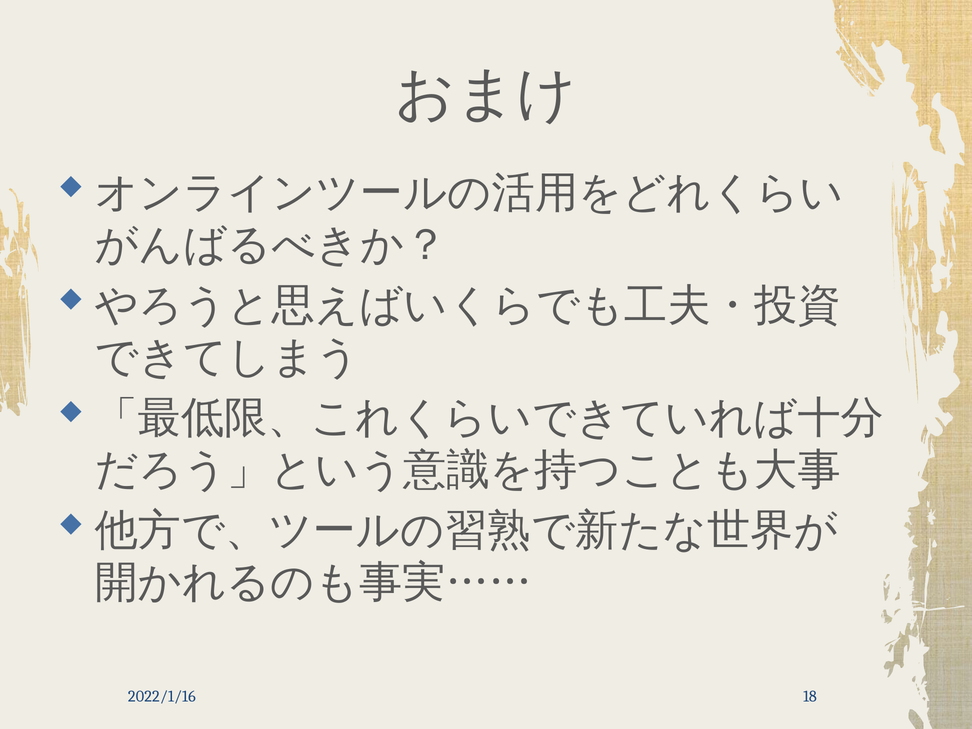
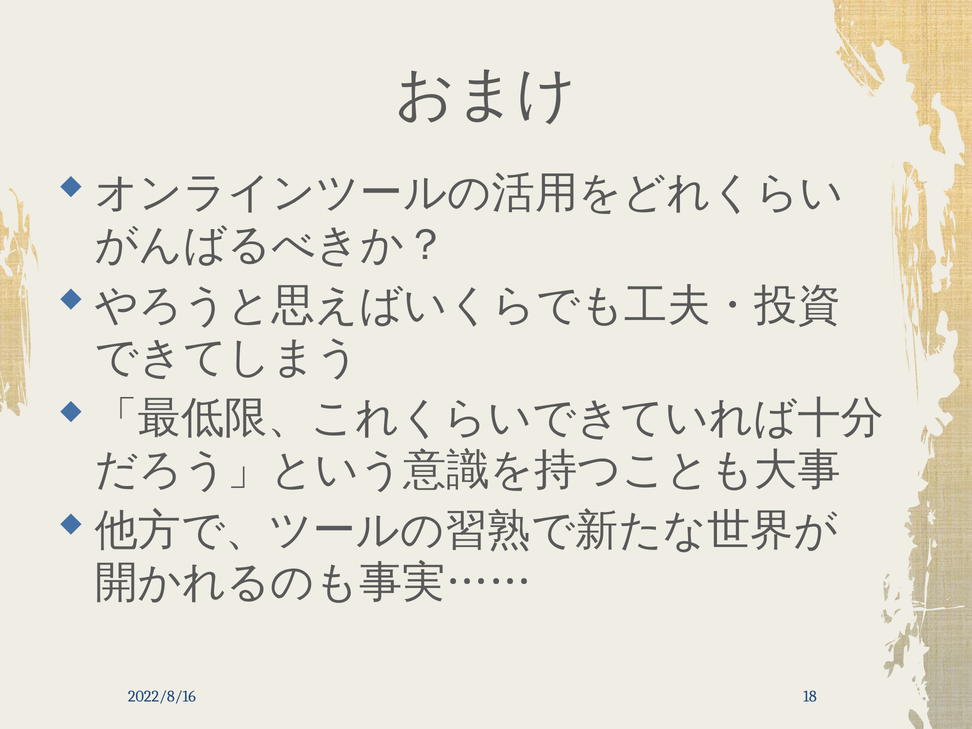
2022/1/16: 2022/1/16 -> 2022/8/16 (162, 696)
